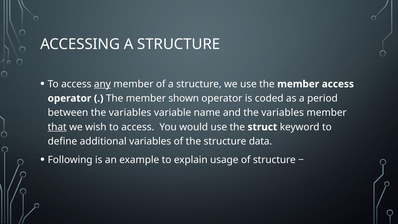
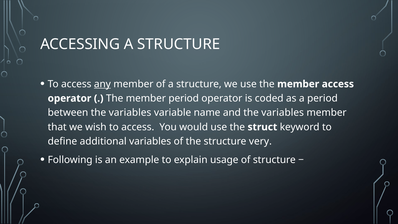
member shown: shown -> period (184, 98)
that underline: present -> none (57, 127)
data: data -> very (260, 141)
